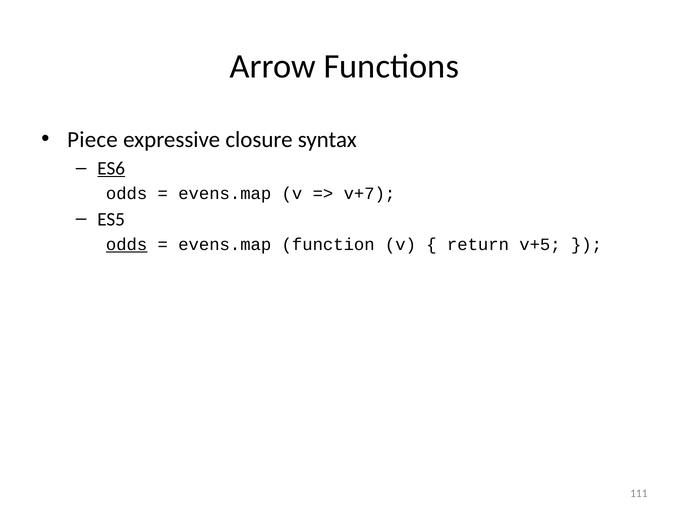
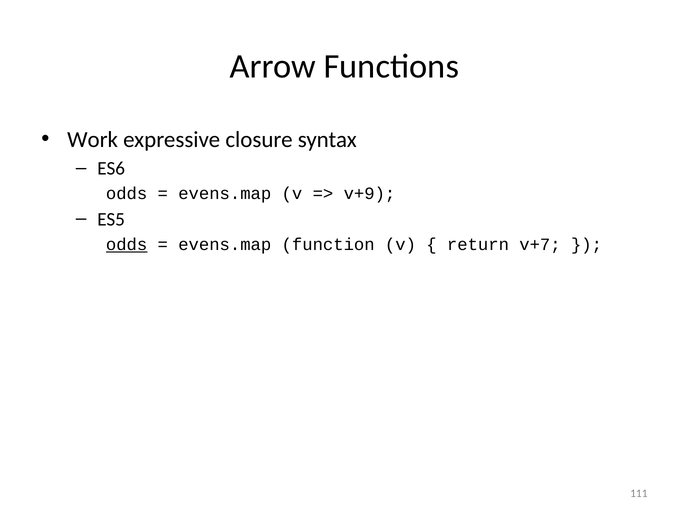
Piece: Piece -> Work (93, 139)
ES6 underline: present -> none (111, 168)
v+7: v+7 -> v+9 (369, 193)
v+5: v+5 -> v+7 (540, 244)
